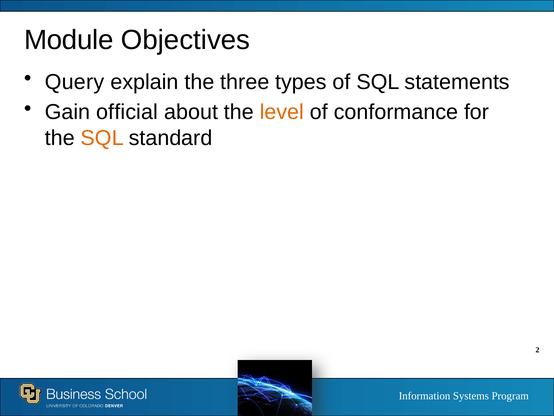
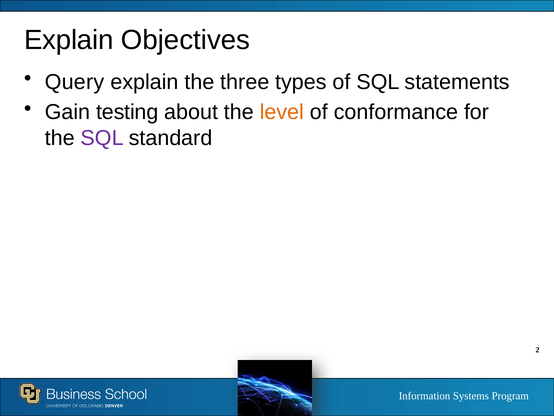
Module: Module -> Explain (69, 40)
official: official -> testing (127, 112)
SQL colour: orange -> purple (102, 138)
